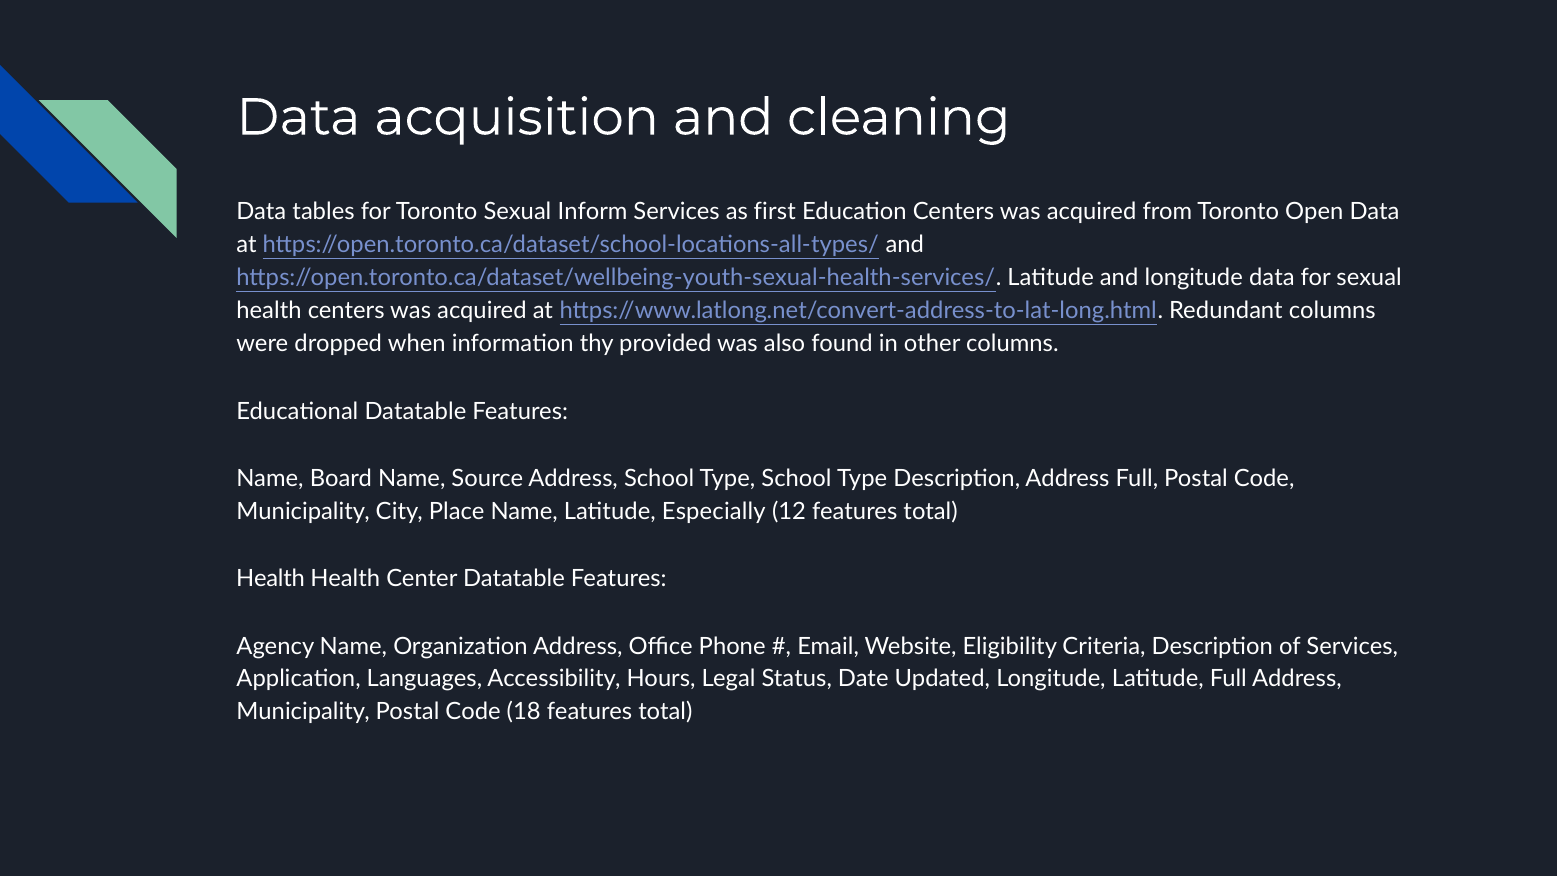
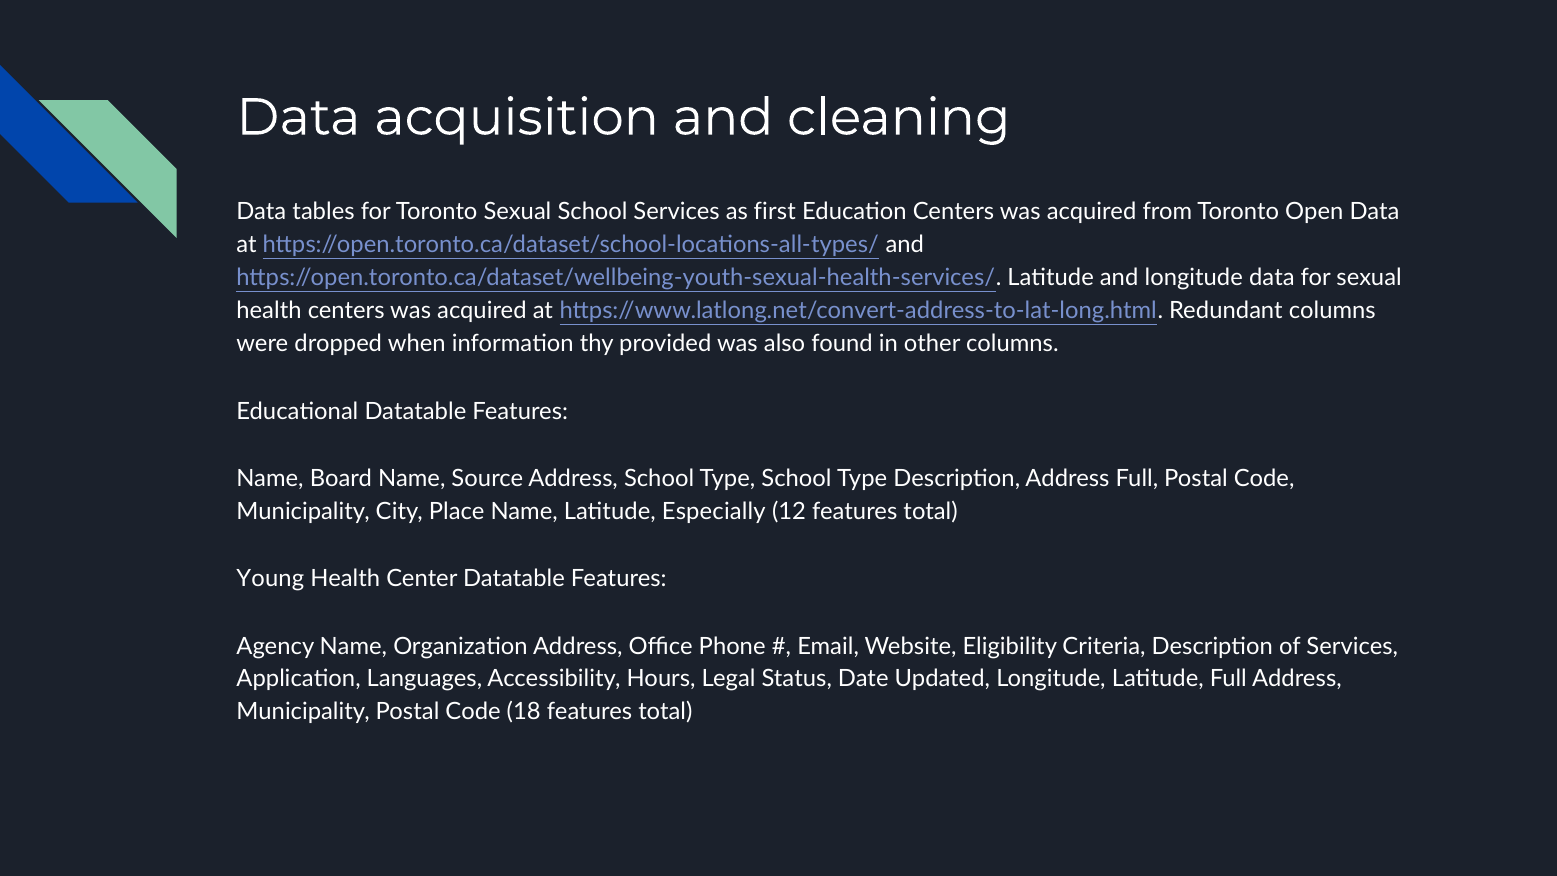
Sexual Inform: Inform -> School (593, 212)
Health: Health -> Young (270, 579)
